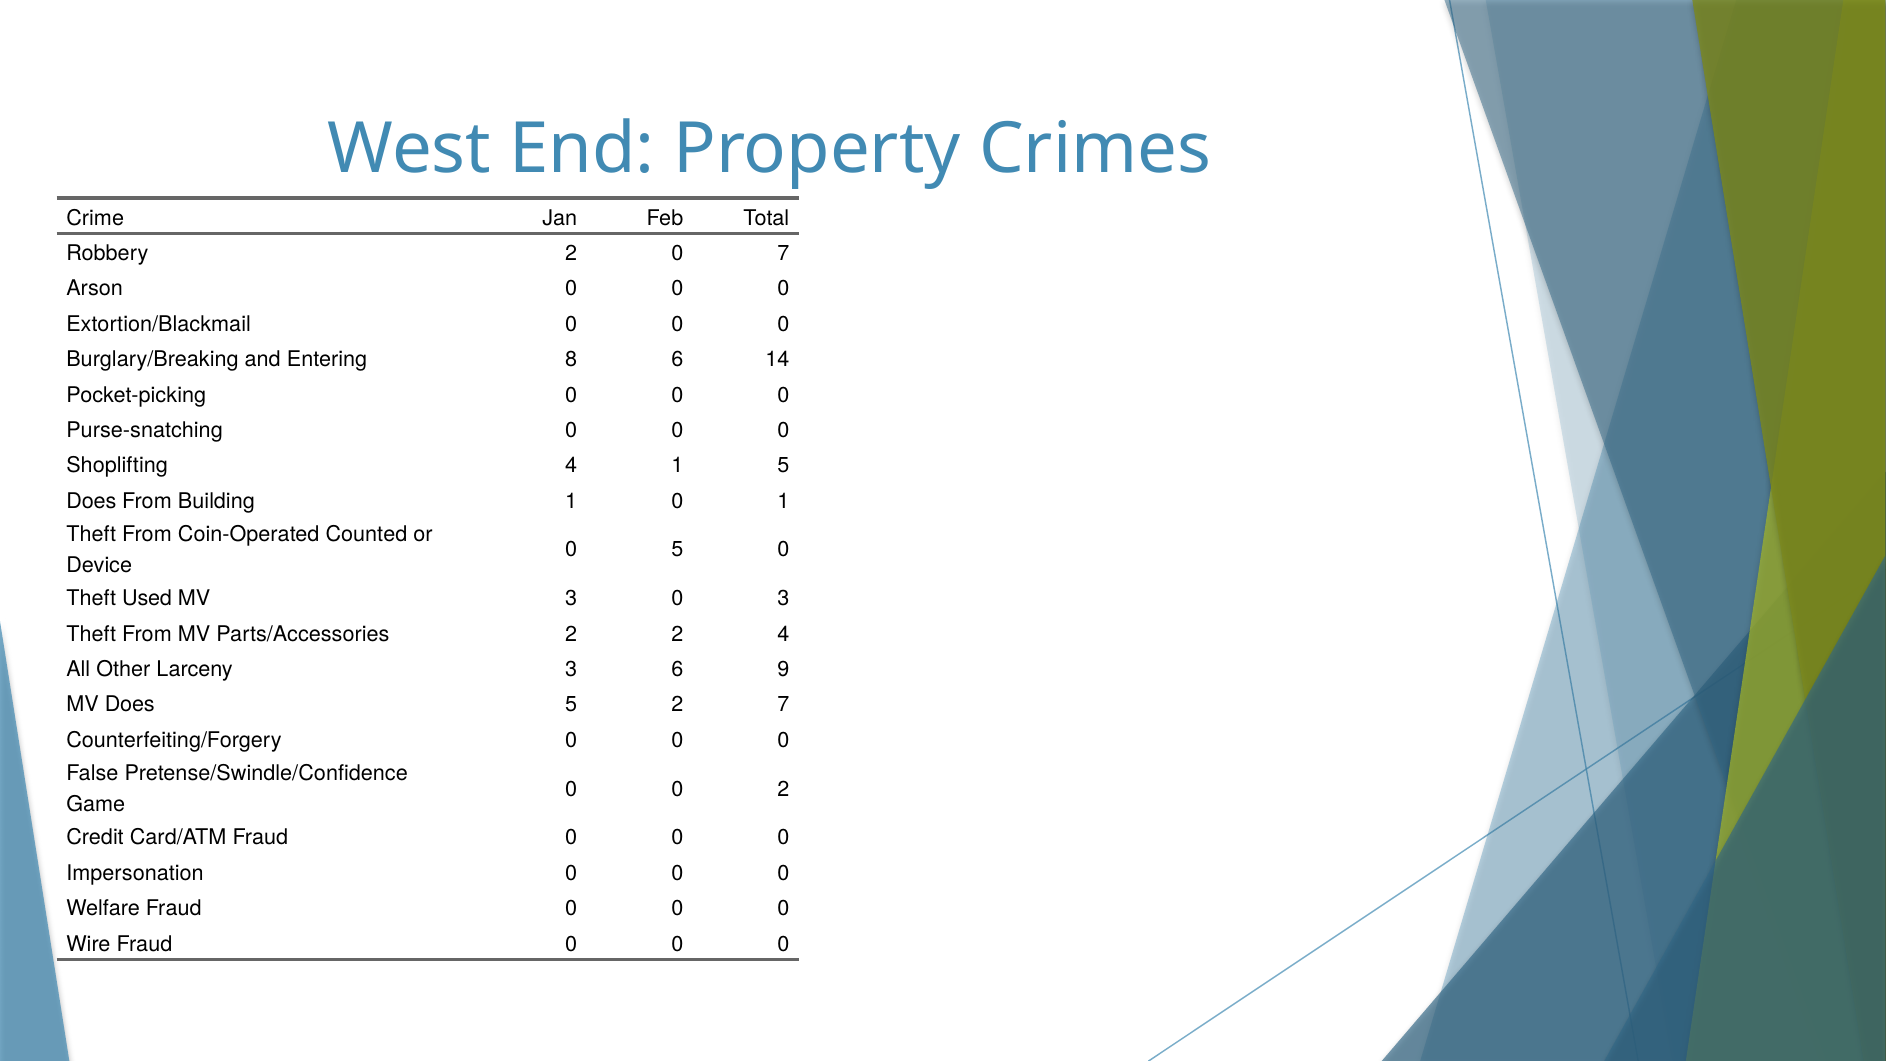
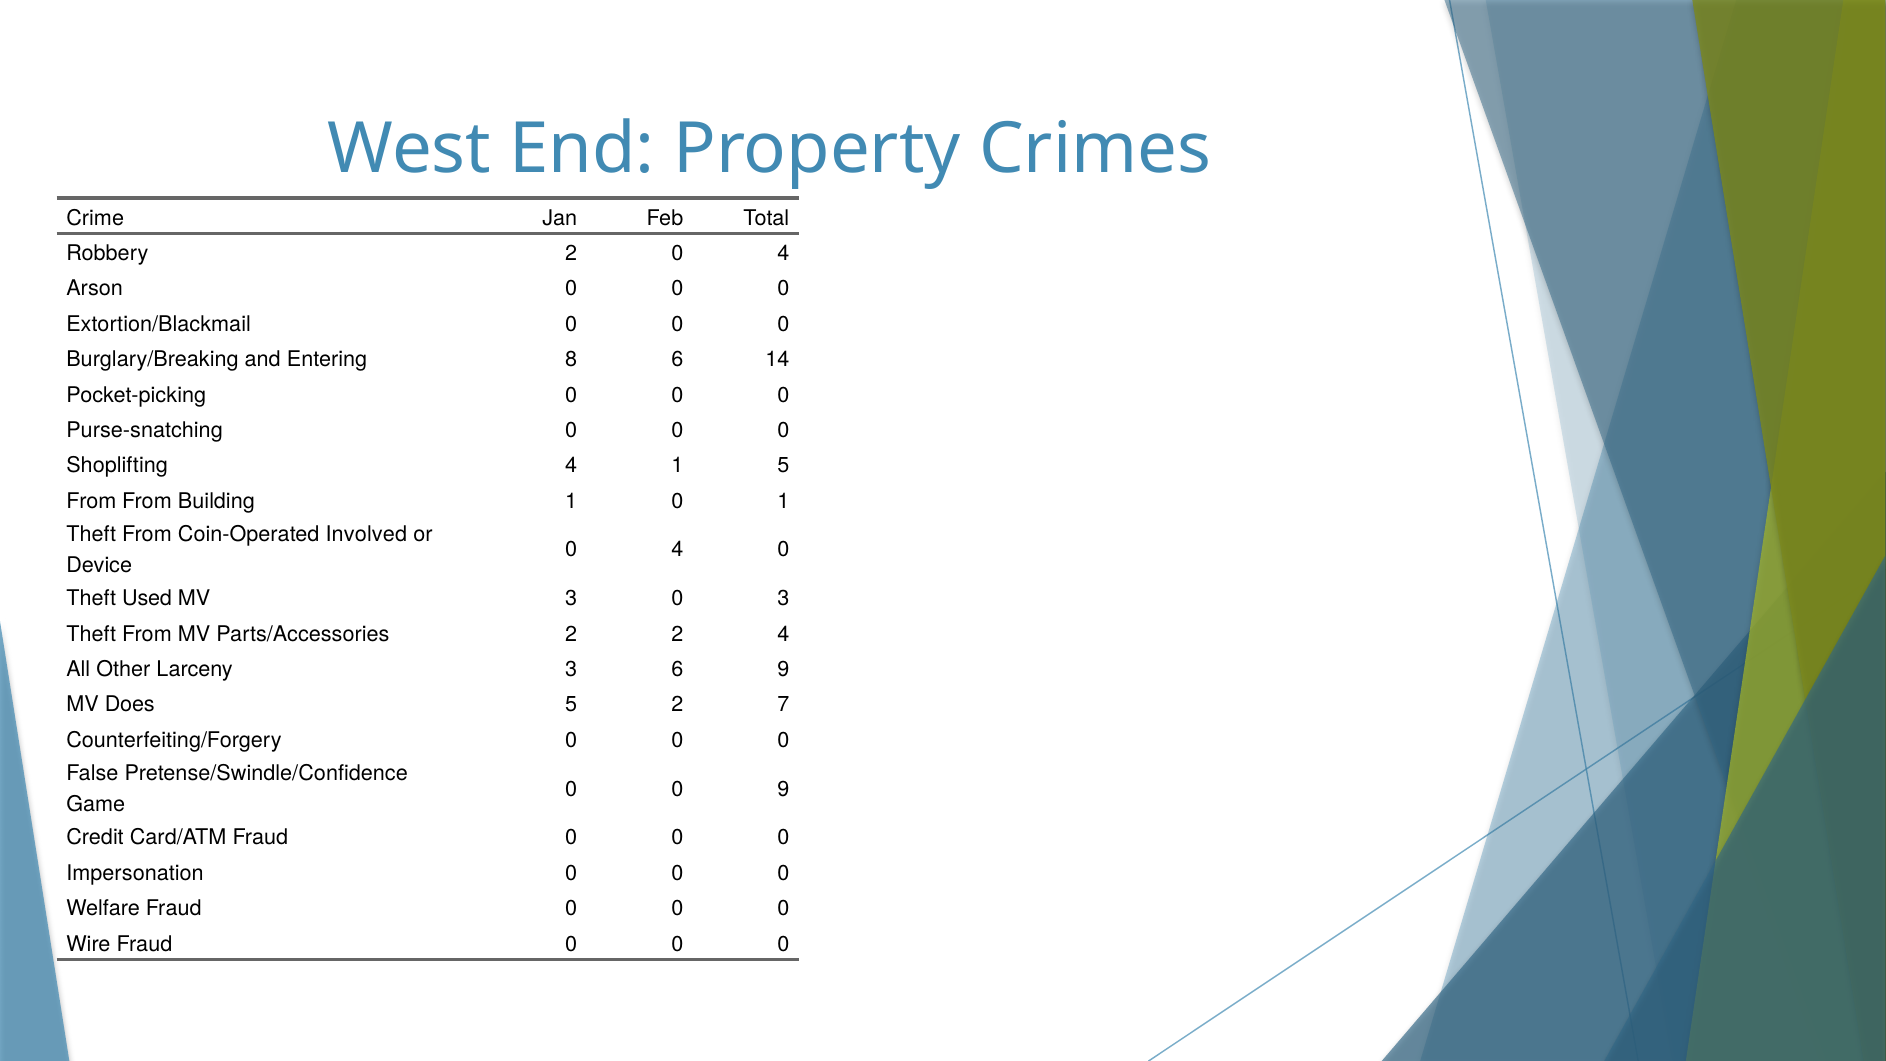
2 0 7: 7 -> 4 (783, 253)
Does: Does -> From (91, 501)
Counted: Counted -> Involved (366, 534)
5: 5 -> 4 (677, 550)
0 2: 2 -> 9 (783, 789)
